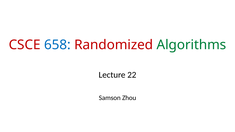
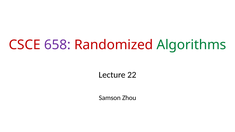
658 colour: blue -> purple (57, 45)
